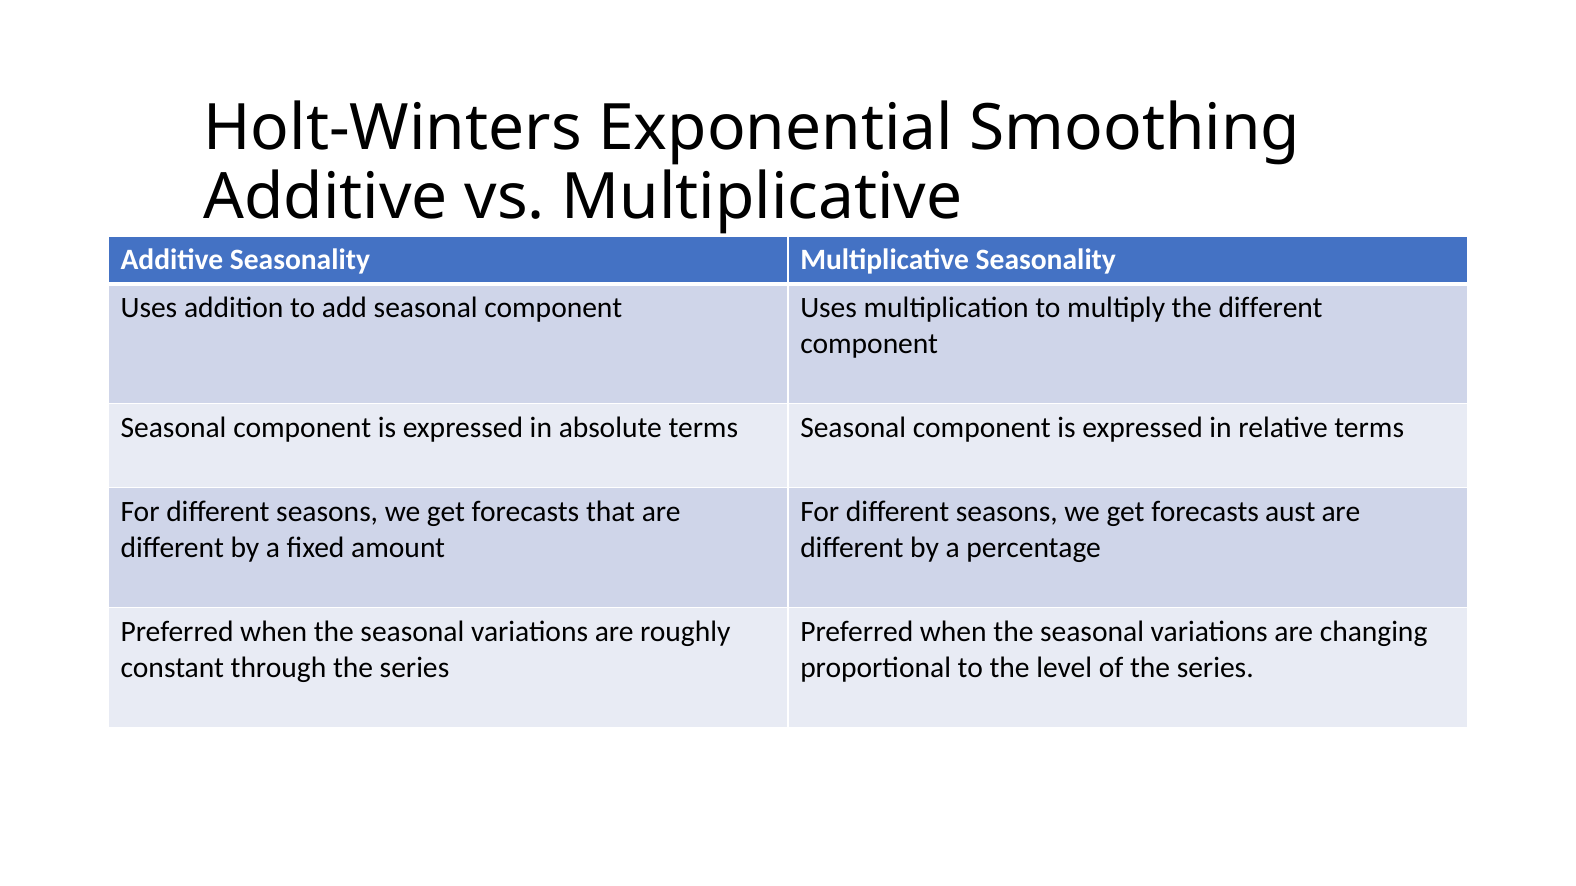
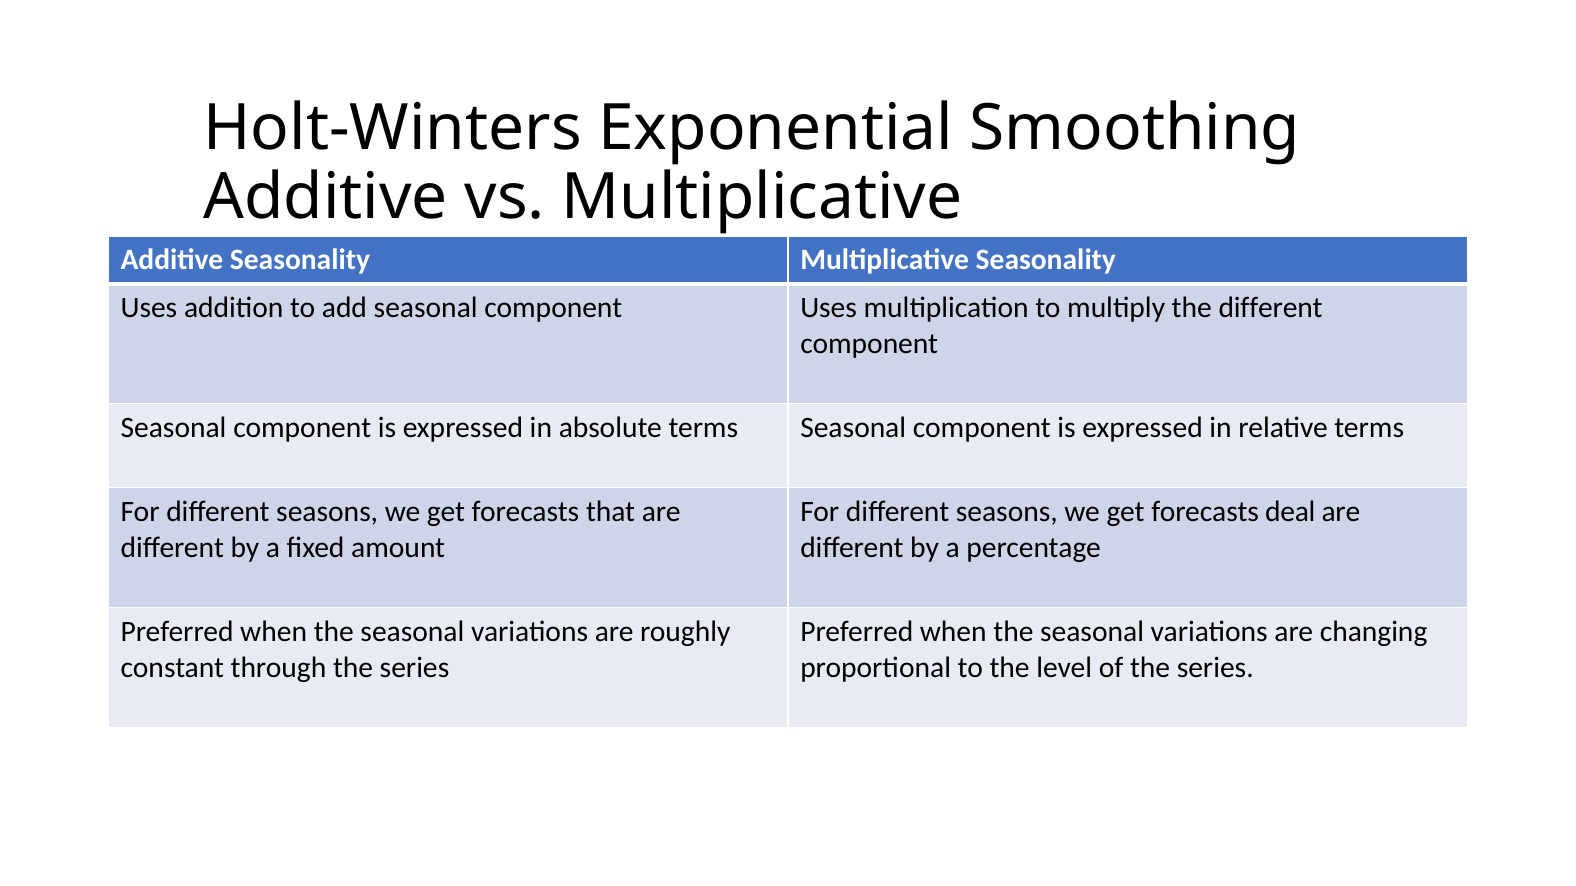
aust: aust -> deal (1290, 512)
